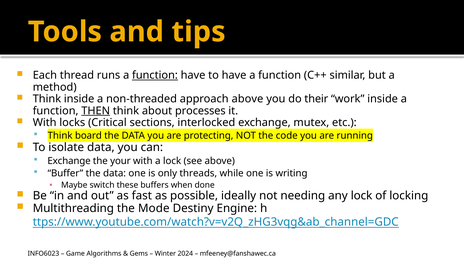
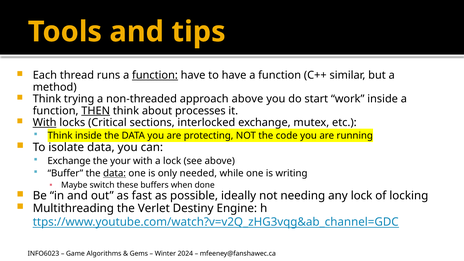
Think inside: inside -> trying (79, 99)
their: their -> start (316, 99)
With underline: none -> present (45, 123)
Think board: board -> inside (88, 136)
data underline: none -> present (115, 173)
threads: threads -> needed (198, 173)
Mode: Mode -> Verlet (154, 208)
